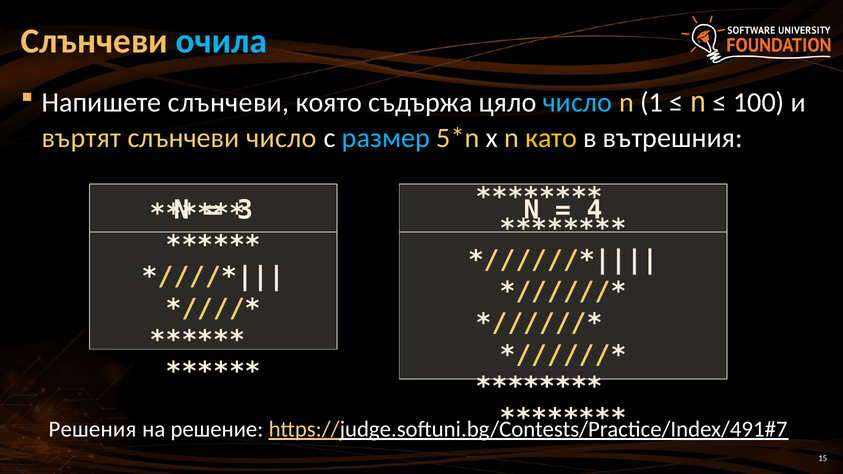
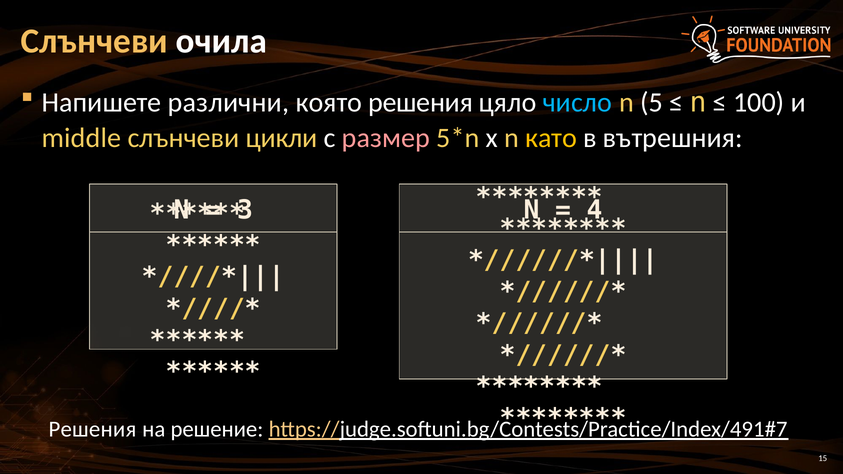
очила colour: light blue -> white (221, 41)
Напишете слънчеви: слънчеви -> различни (229, 103)
която съдържа: съдържа -> решения (421, 103)
1: 1 -> 5 (651, 103)
въртят: въртят -> middle (81, 138)
слънчеви число: число -> цикли (282, 138)
размер colour: light blue -> pink (386, 138)
